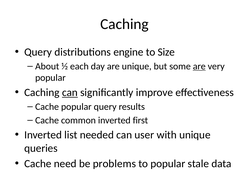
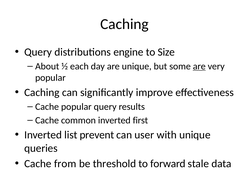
can underline: present -> none (70, 93)
needed: needed -> prevent (97, 135)
need: need -> from (65, 164)
problems: problems -> threshold (114, 164)
to popular: popular -> forward (168, 164)
